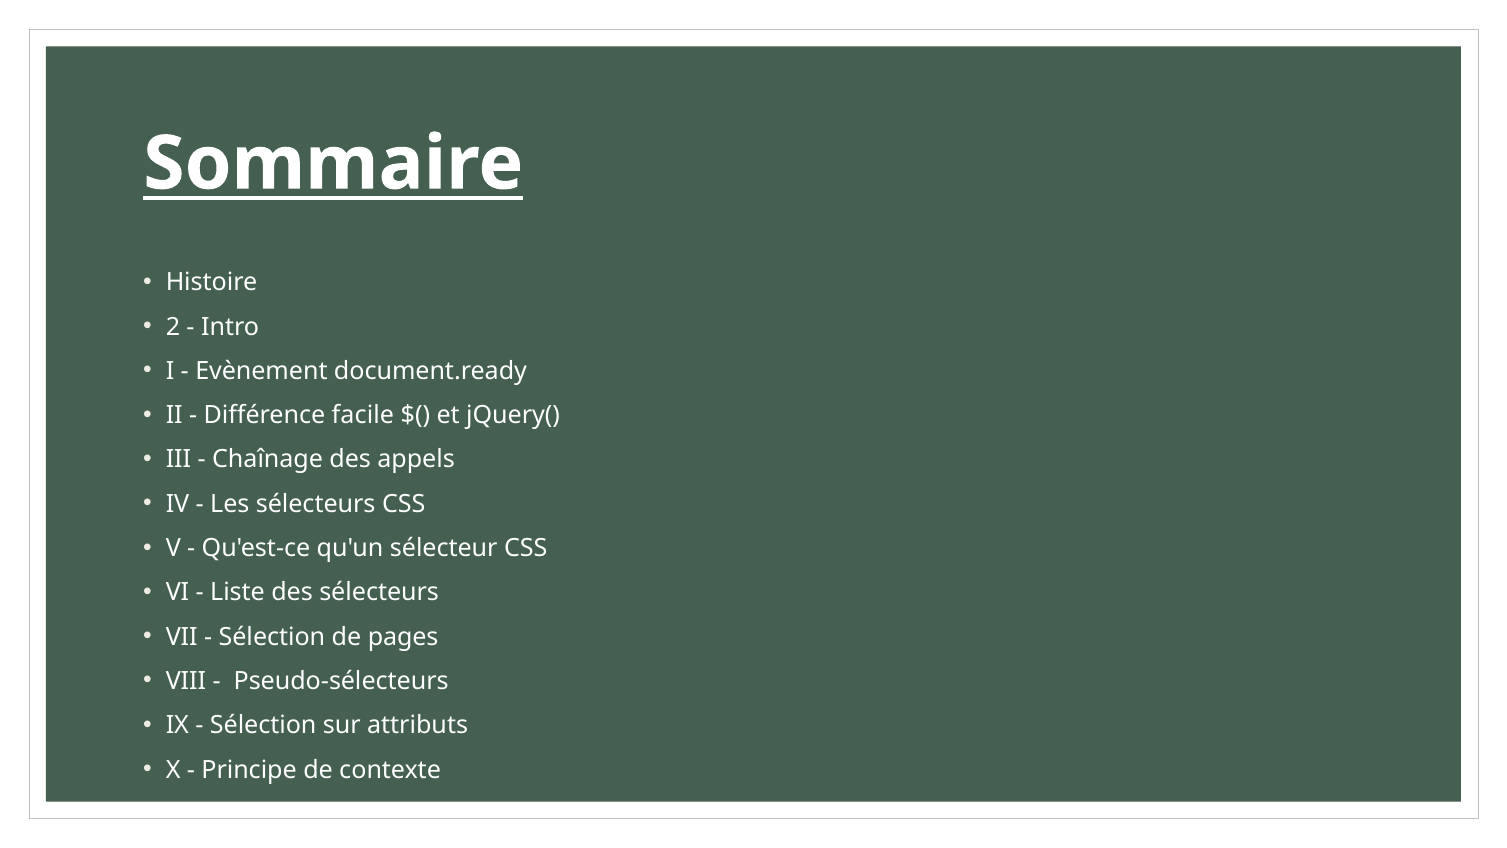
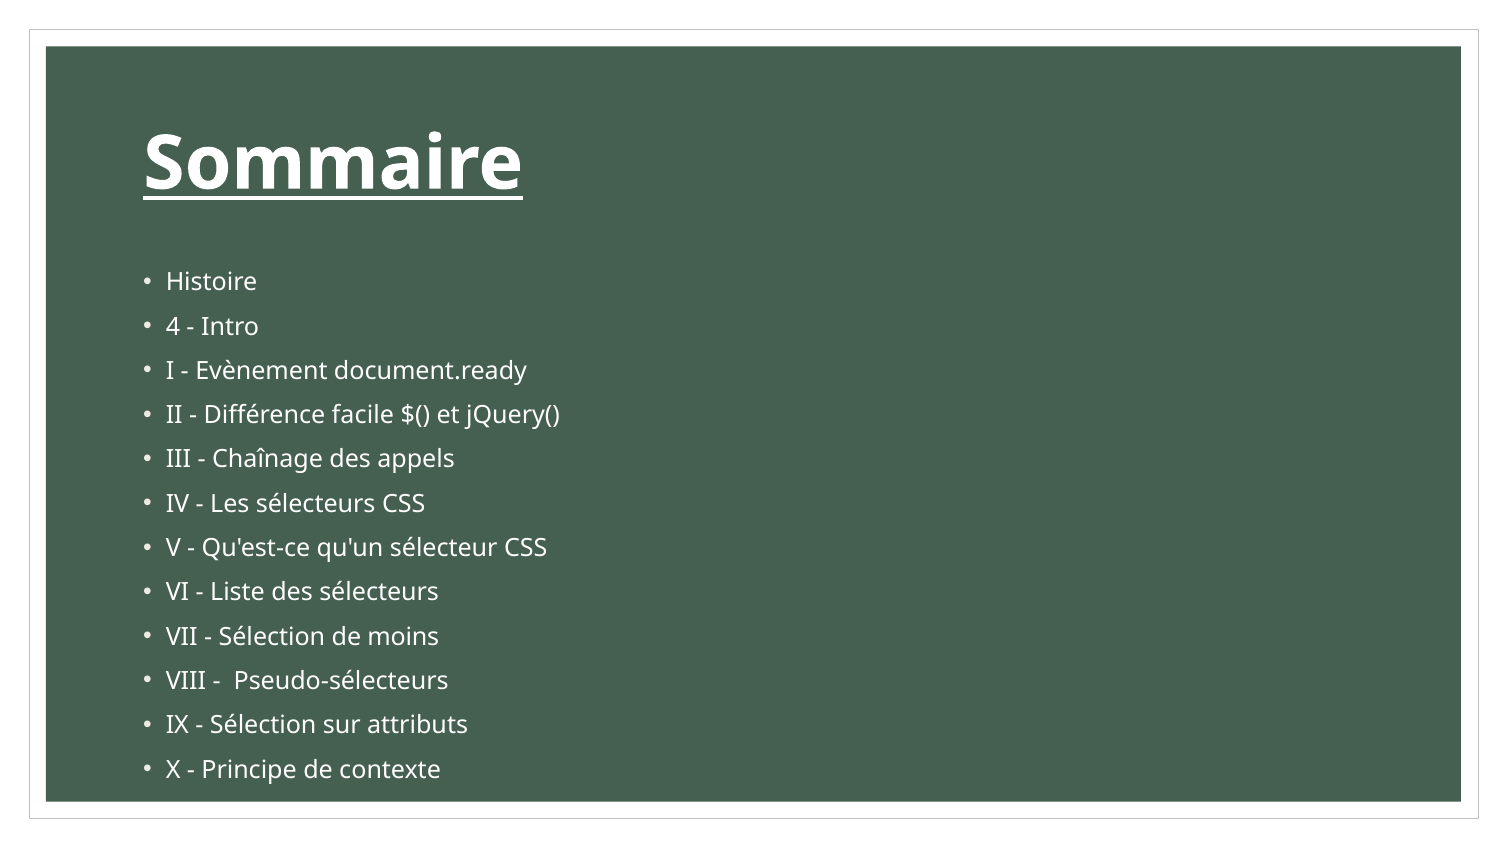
2: 2 -> 4 (173, 327)
pages: pages -> moins (403, 637)
